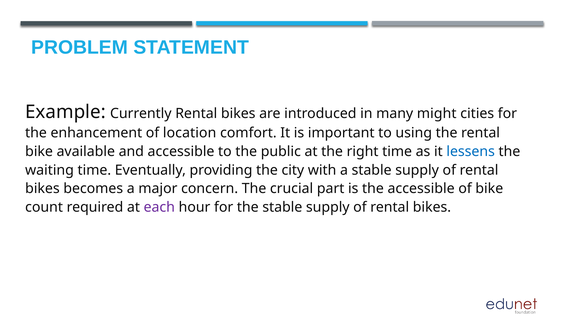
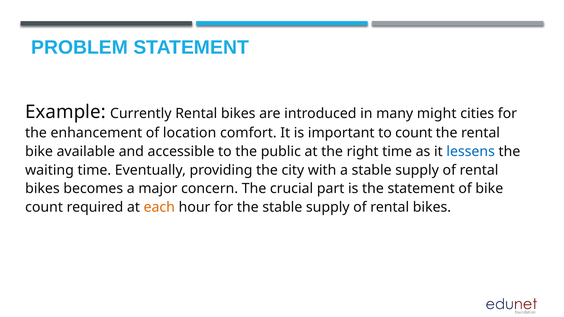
to using: using -> count (414, 133)
the accessible: accessible -> statement (421, 189)
each colour: purple -> orange (159, 207)
